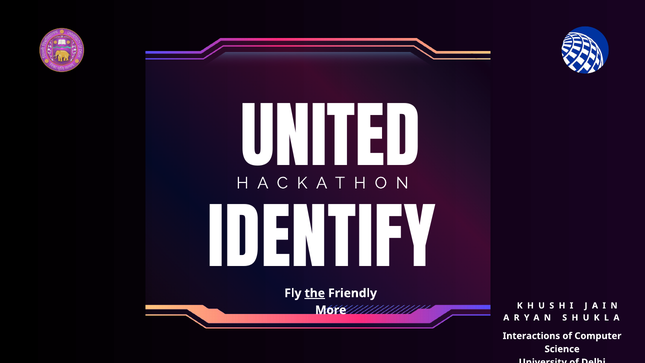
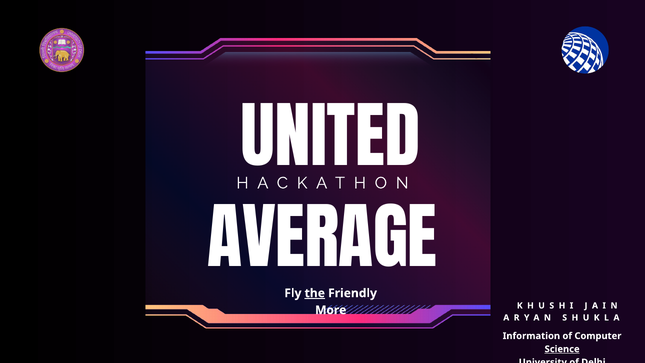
IDENTIFY: IDENTIFY -> AVERAGE (322, 242)
Interactions: Interactions -> Information (531, 336)
Science underline: none -> present (562, 349)
